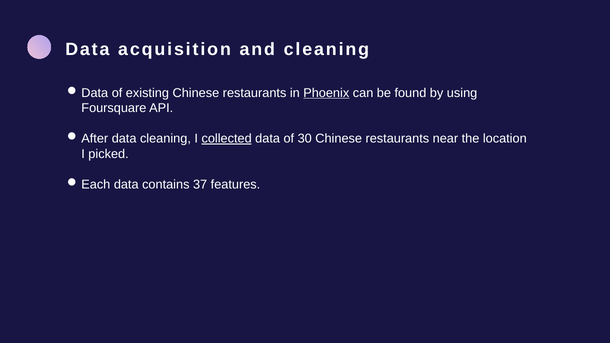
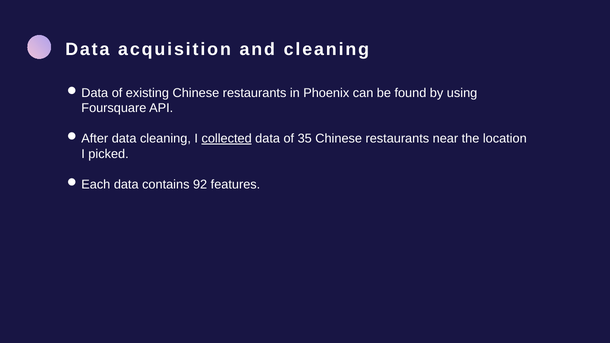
Phoenix underline: present -> none (326, 93)
30: 30 -> 35 (305, 139)
37: 37 -> 92 (200, 184)
